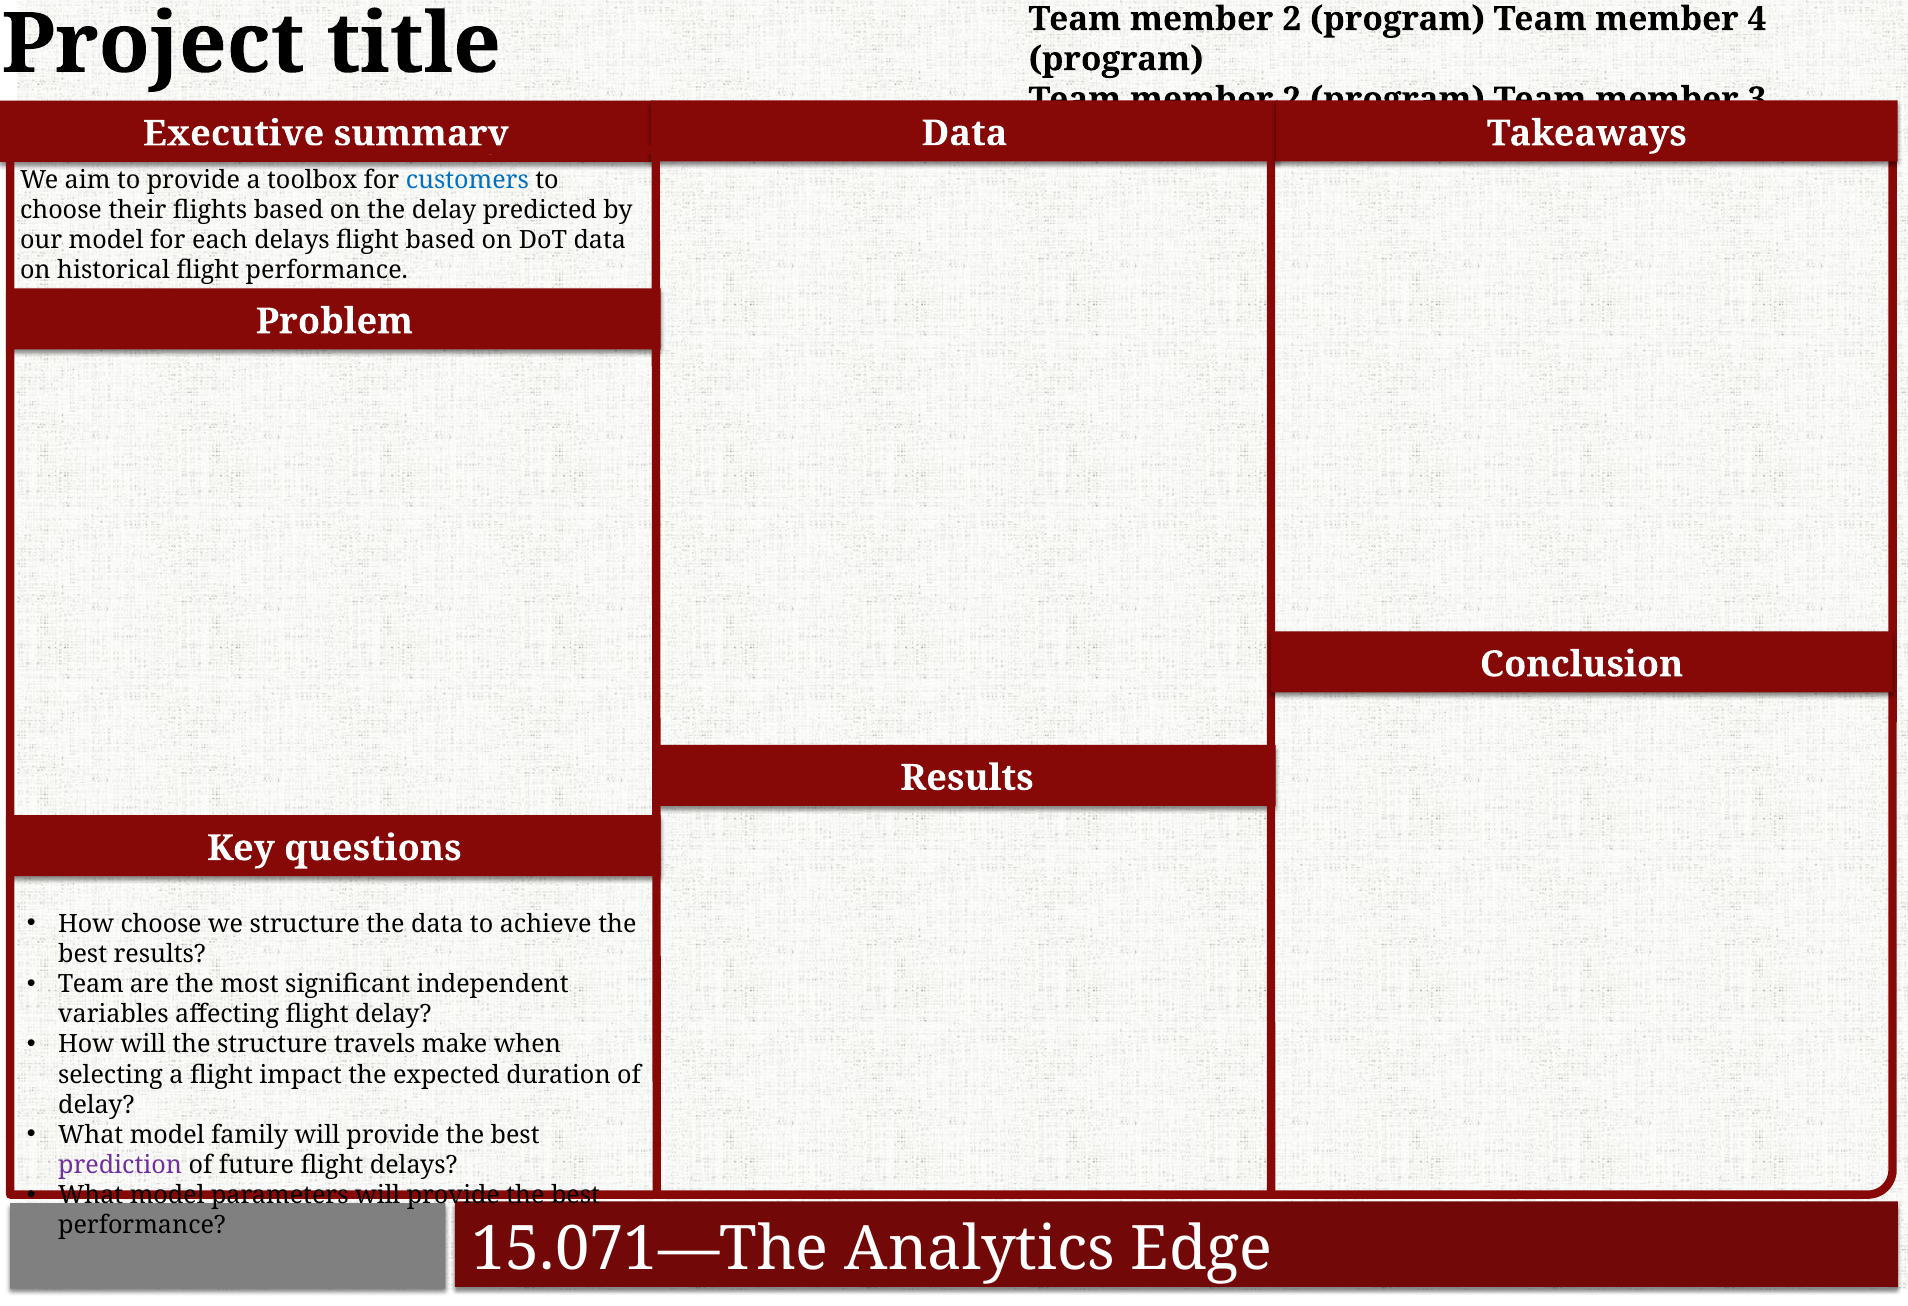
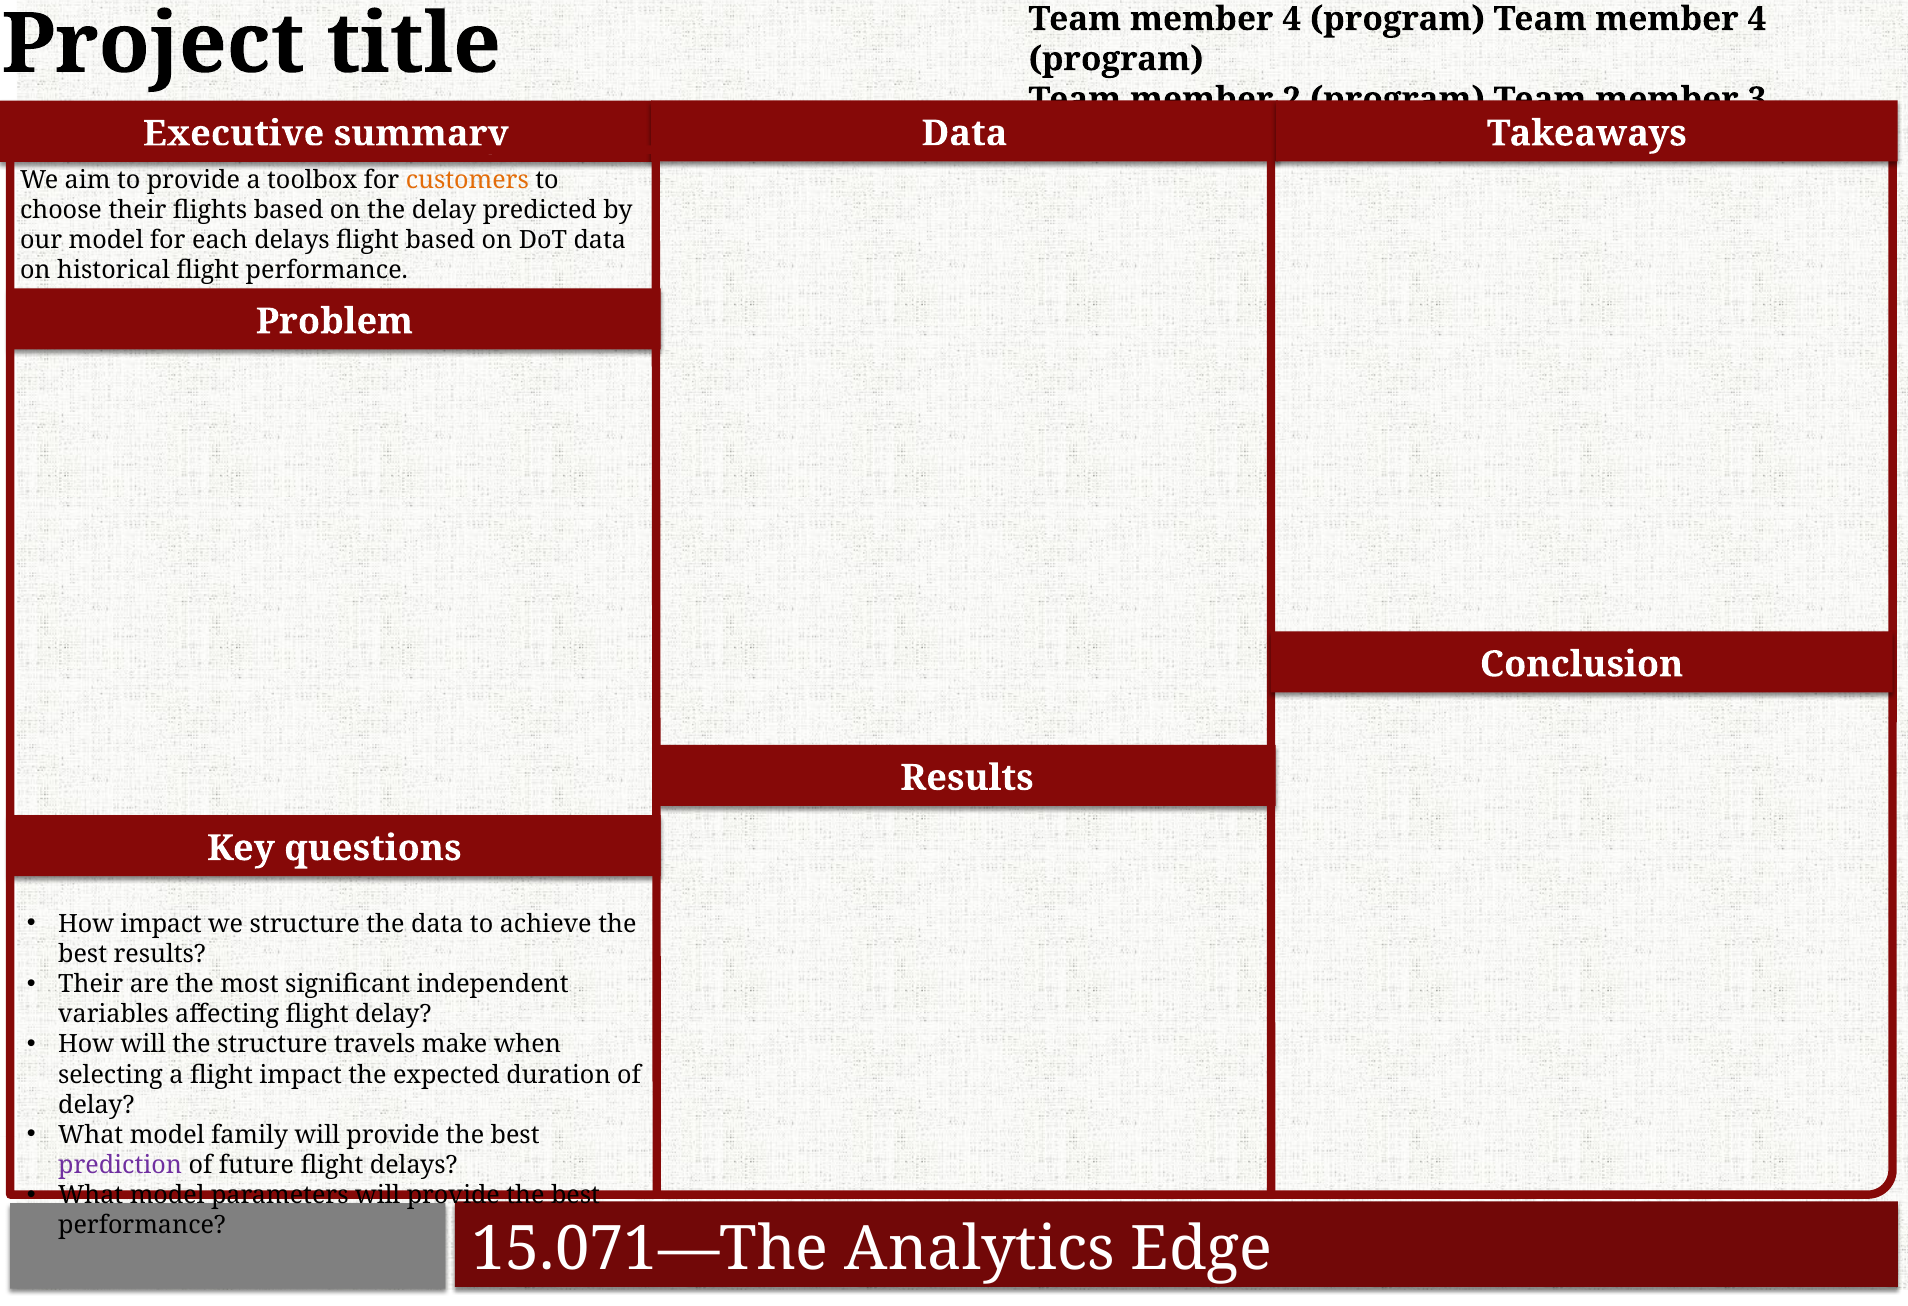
title Team member 2: 2 -> 4 (1292, 19)
customers colour: blue -> orange (467, 180)
How choose: choose -> impact (161, 924)
Team: Team -> Their (91, 984)
